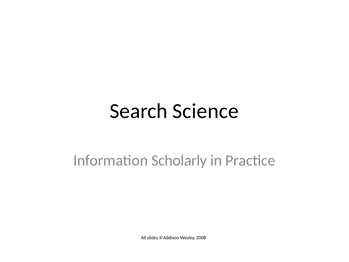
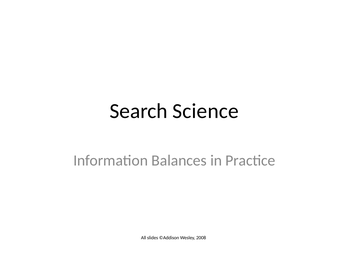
Scholarly: Scholarly -> Balances (179, 160)
